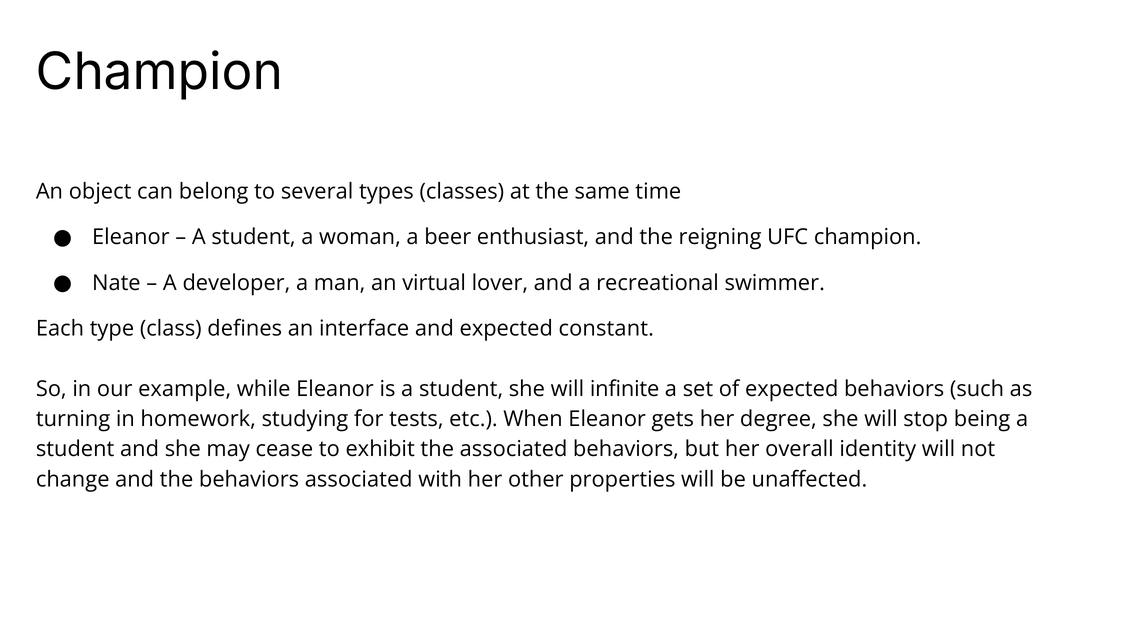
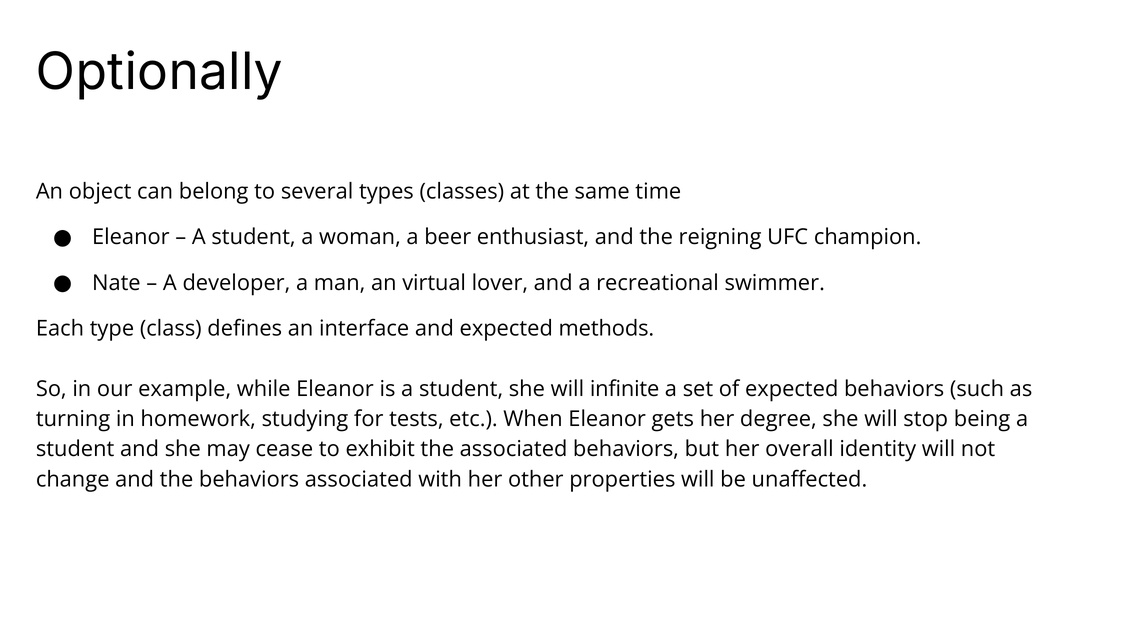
Champion: Champion -> Optionally (159, 72)
constant: constant -> methods (606, 329)
